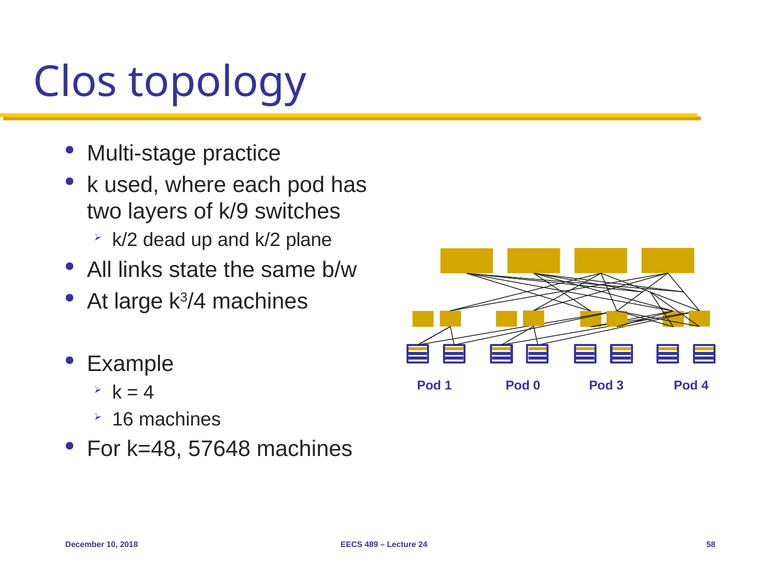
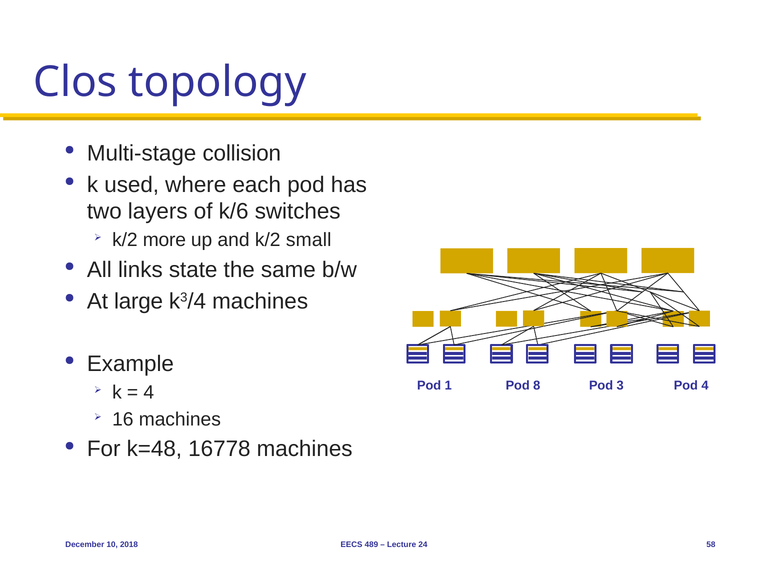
practice: practice -> collision (242, 153)
k/9: k/9 -> k/6 (234, 212)
dead: dead -> more (164, 240)
plane: plane -> small (309, 240)
0: 0 -> 8 (537, 385)
57648: 57648 -> 16778 (219, 449)
